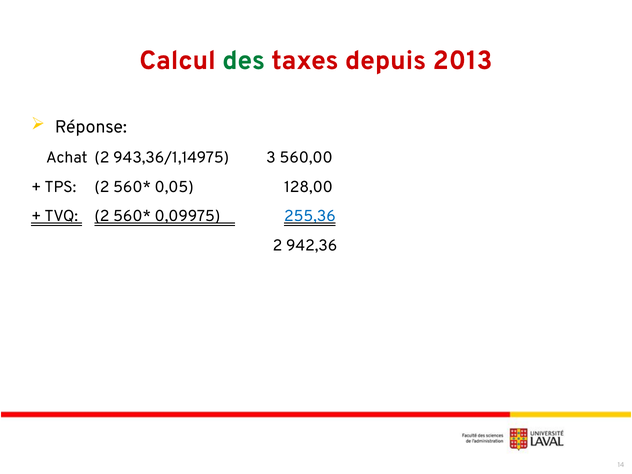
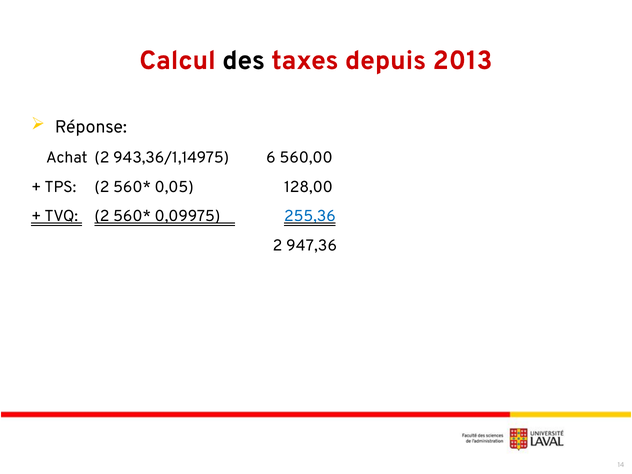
des colour: green -> black (244, 60)
3: 3 -> 6 (271, 157)
942,36: 942,36 -> 947,36 (312, 246)
